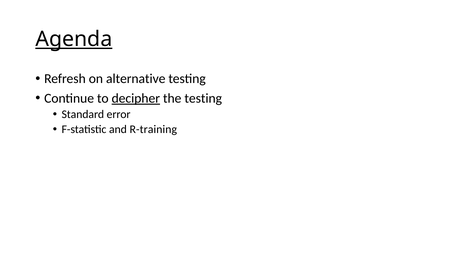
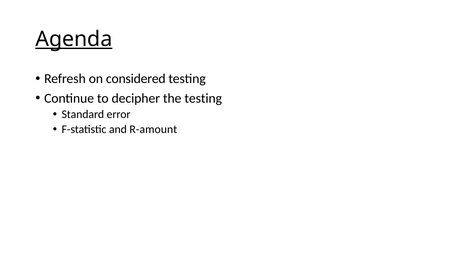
alternative: alternative -> considered (136, 79)
decipher underline: present -> none (136, 98)
R-training: R-training -> R-amount (153, 129)
